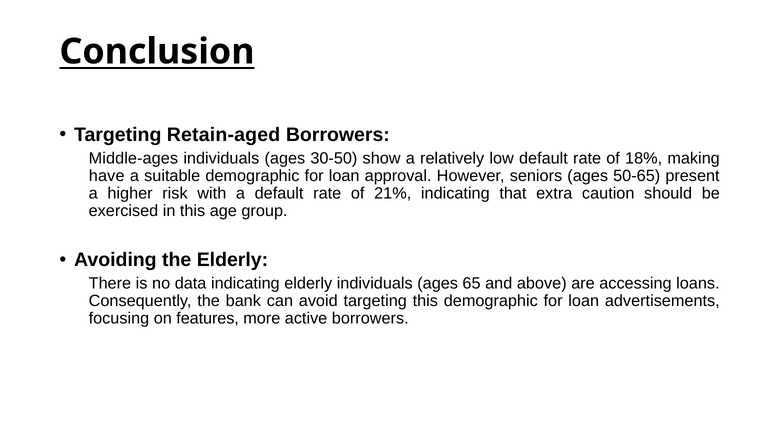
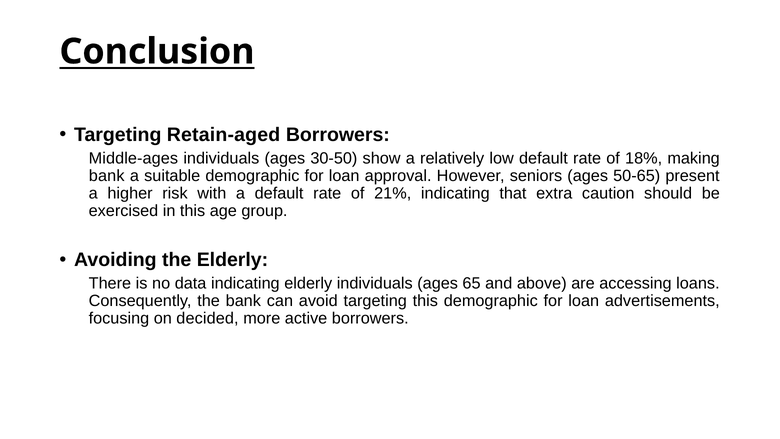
have: have -> bank (107, 176)
features: features -> decided (207, 318)
